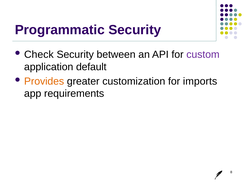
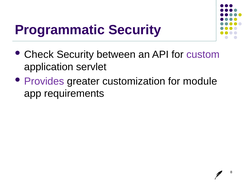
default: default -> servlet (91, 67)
Provides colour: orange -> purple (44, 81)
imports: imports -> module (200, 81)
